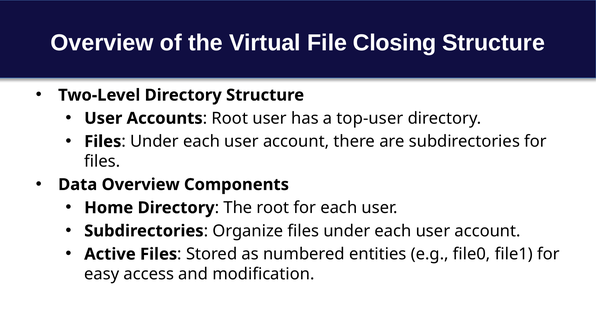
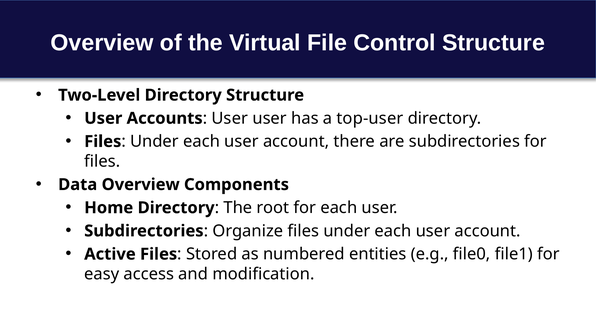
Closing: Closing -> Control (395, 43)
Root: Root -> User (230, 118)
